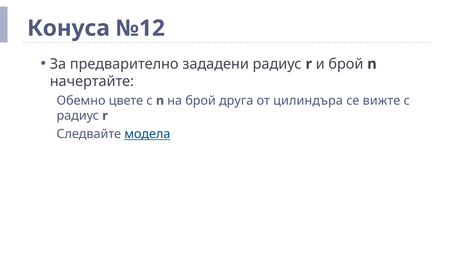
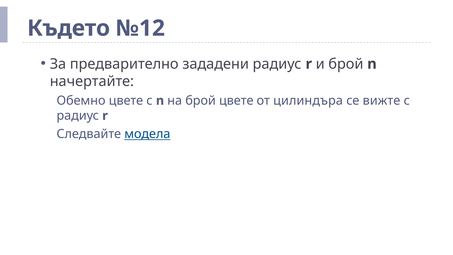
Конуса: Конуса -> Където (69, 28)
брой друга: друга -> цвете (236, 101)
